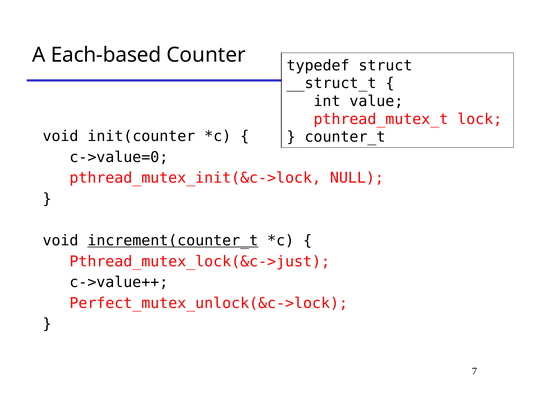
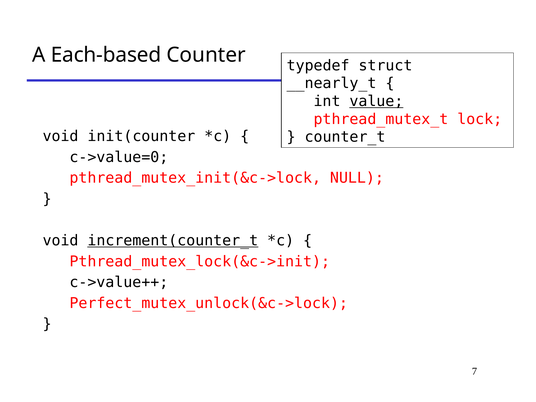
__struct_t: __struct_t -> __nearly_t (332, 83)
value underline: none -> present (376, 101)
Pthread_mutex_lock(&c->just: Pthread_mutex_lock(&c->just -> Pthread_mutex_lock(&c->init (200, 261)
